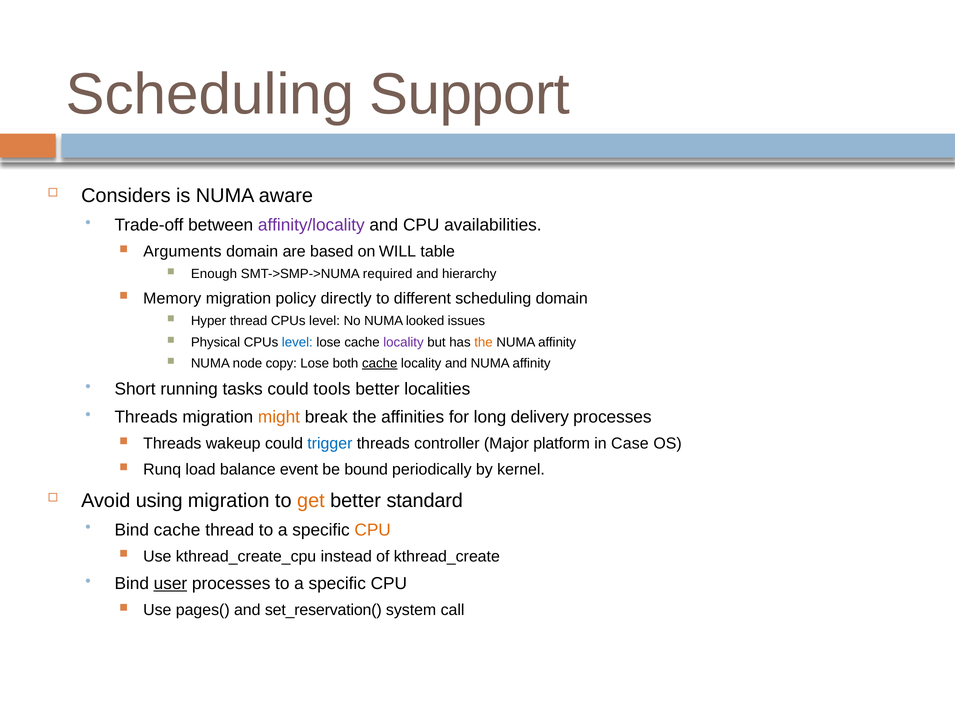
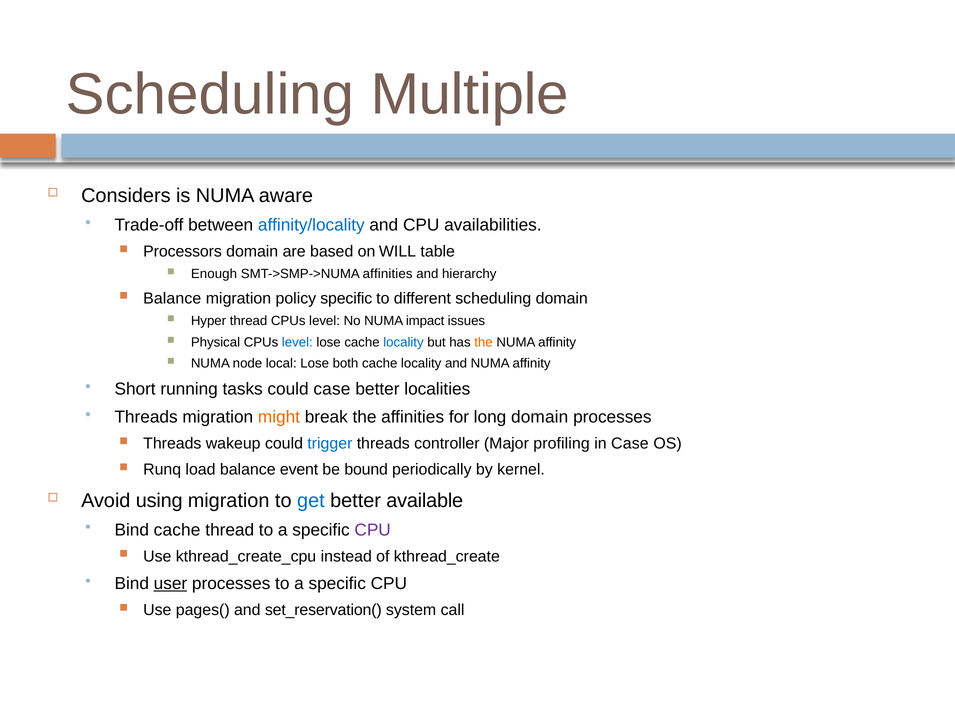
Support: Support -> Multiple (470, 94)
affinity/locality colour: purple -> blue (311, 225)
Arguments: Arguments -> Processors (183, 251)
SMT->SMP->NUMA required: required -> affinities (388, 274)
Memory: Memory -> Balance (172, 298)
policy directly: directly -> specific (346, 298)
looked: looked -> impact (425, 321)
locality colour: purple -> blue (403, 342)
copy: copy -> local (281, 364)
cache underline: present -> none (380, 364)
could tools: tools -> case (332, 389)
long delivery: delivery -> domain (540, 417)
platform: platform -> profiling (562, 444)
get colour: orange -> blue (311, 501)
standard: standard -> available (425, 501)
CPU colour: orange -> purple (373, 530)
